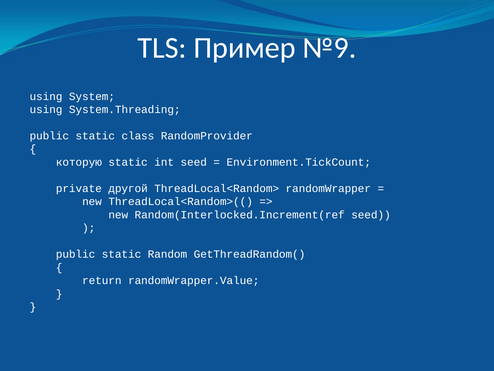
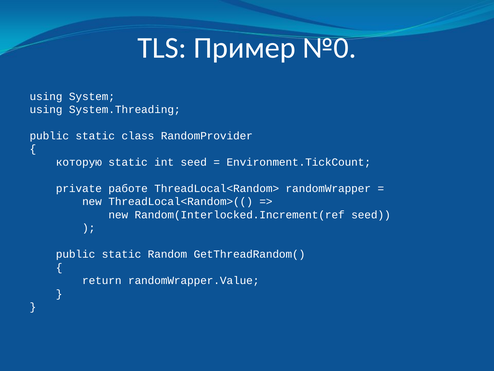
№9: №9 -> №0 (329, 48)
другой: другой -> работе (128, 188)
